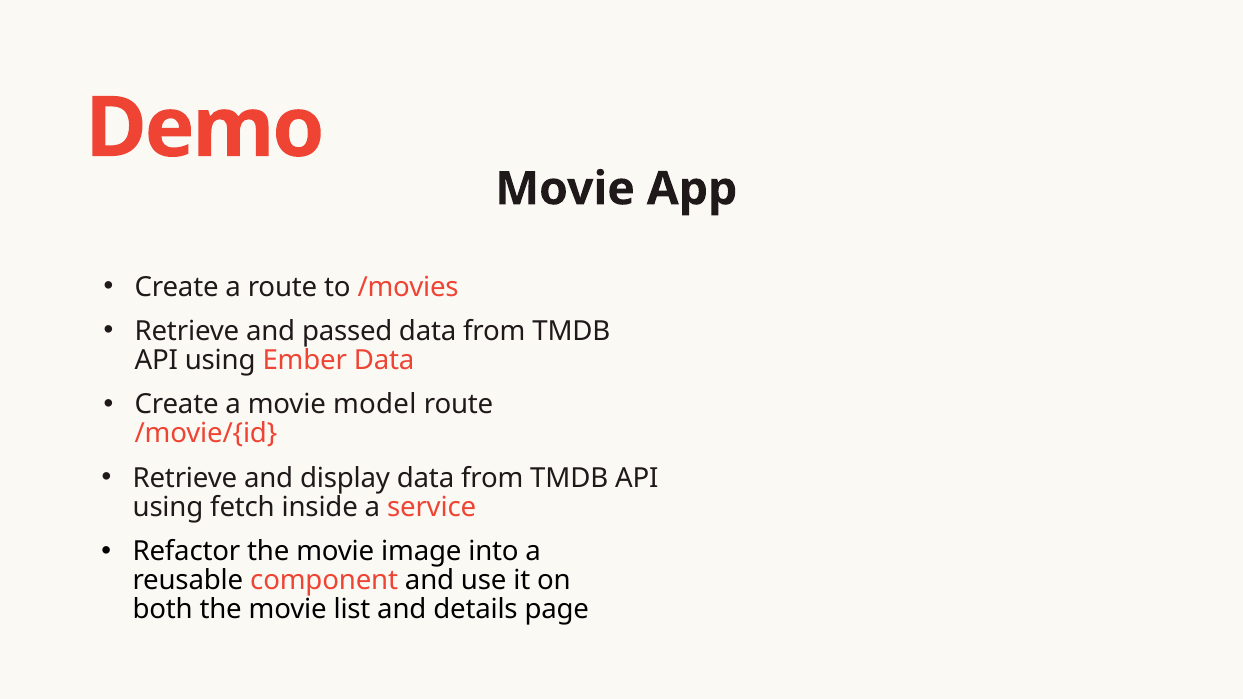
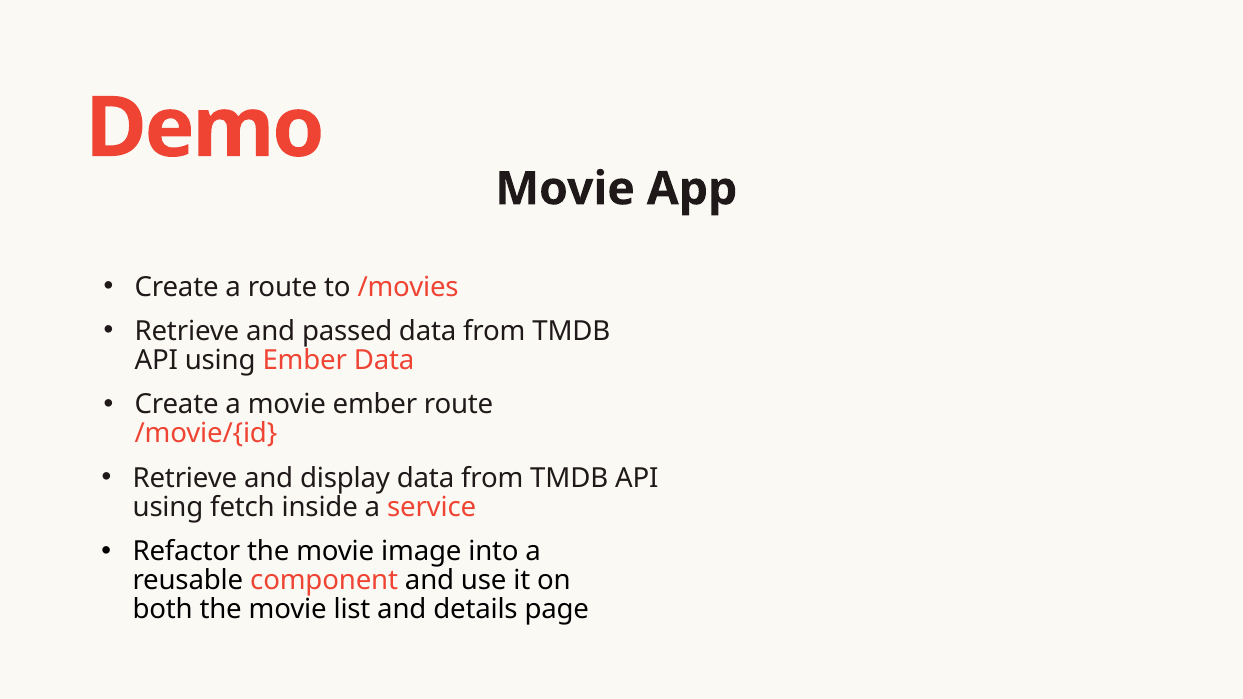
movie model: model -> ember (375, 405)
